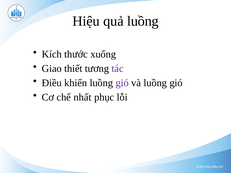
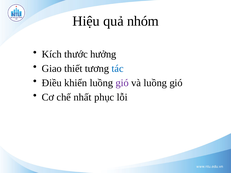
quả luồng: luồng -> nhóm (143, 21)
xuống: xuống -> hưởng (103, 54)
tác colour: purple -> blue (118, 69)
